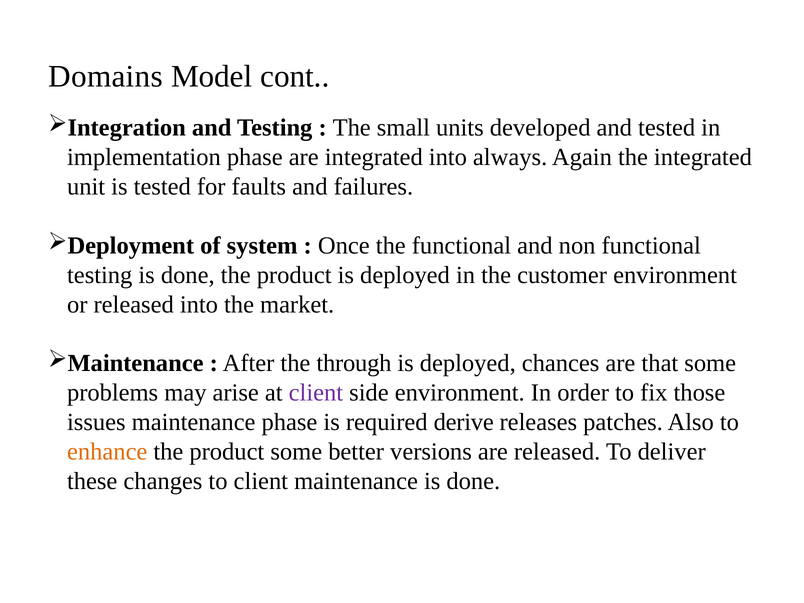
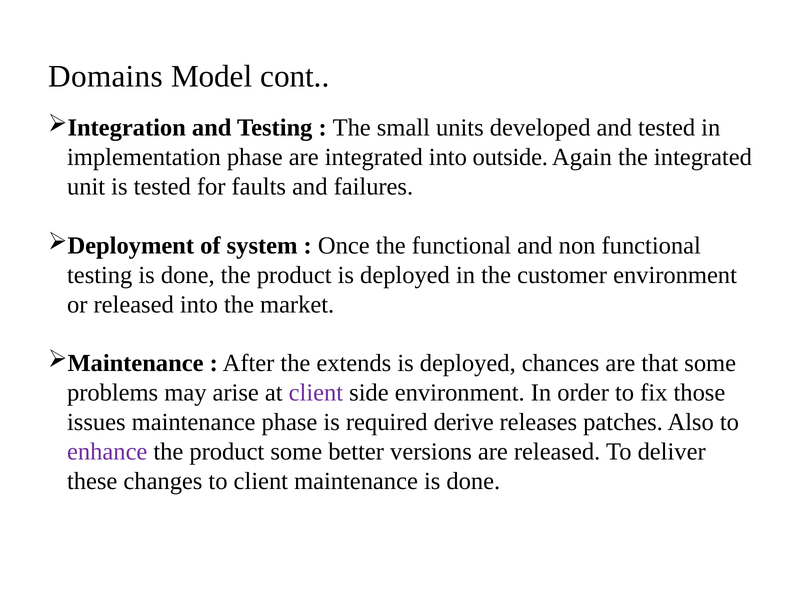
always: always -> outside (510, 157)
through: through -> extends (354, 363)
enhance colour: orange -> purple (107, 452)
